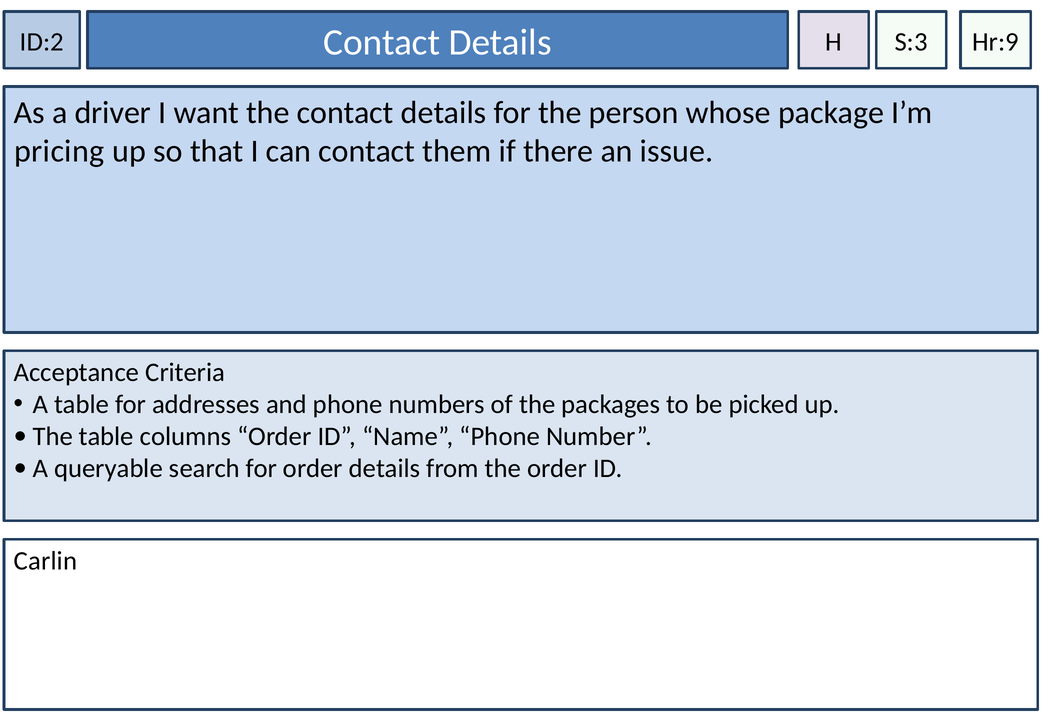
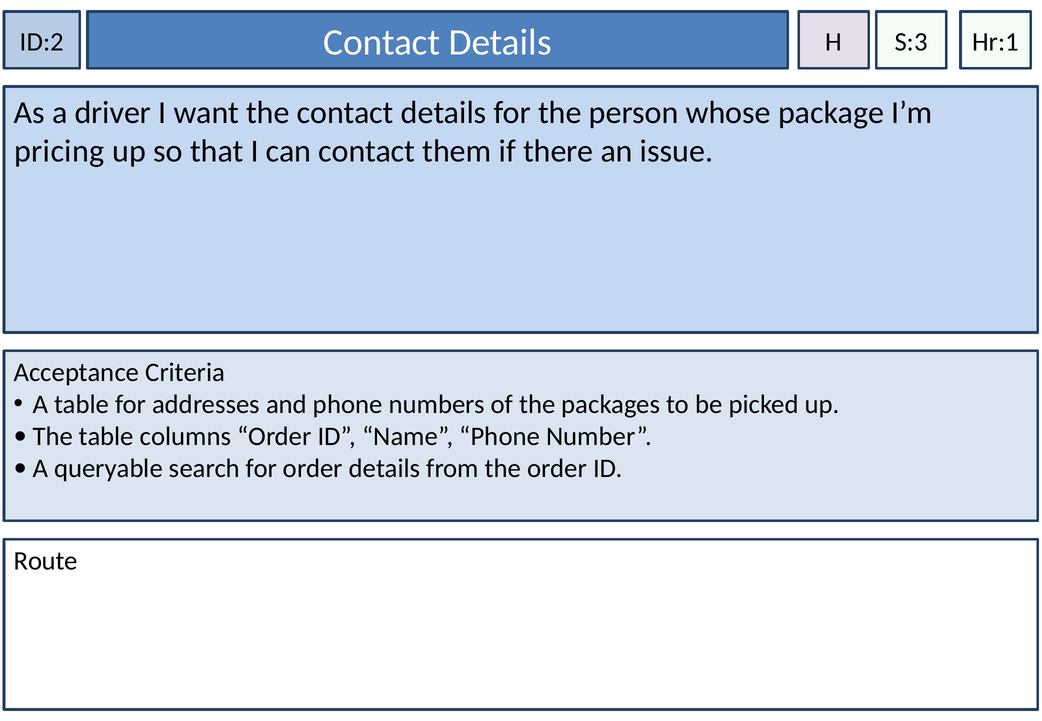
Hr:9: Hr:9 -> Hr:1 (996, 42)
Carlin: Carlin -> Route (46, 561)
